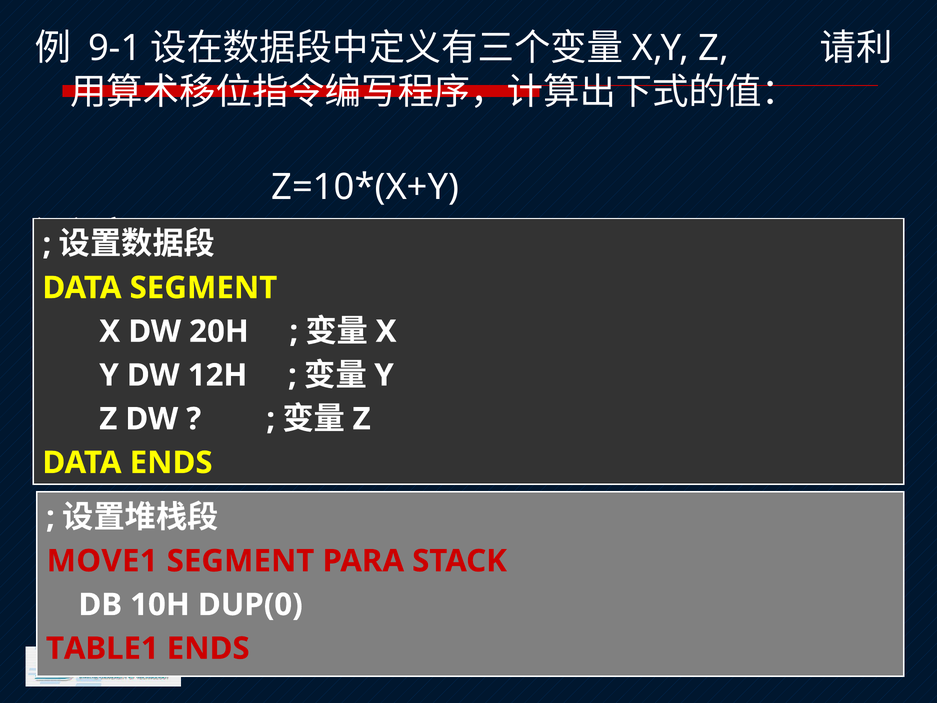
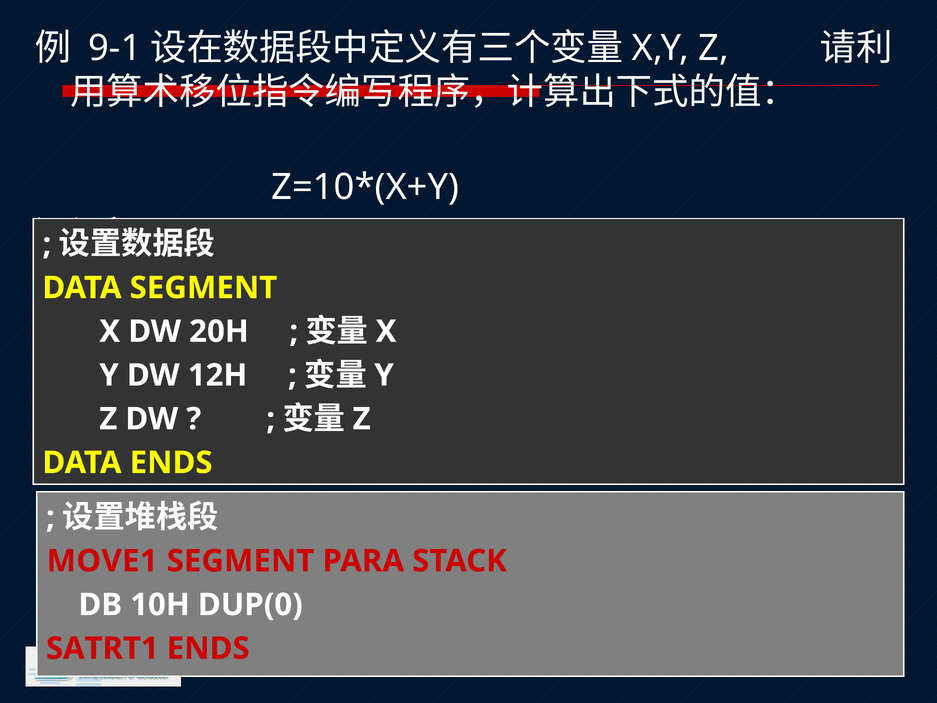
TABLE1: TABLE1 -> SATRT1 (102, 648)
